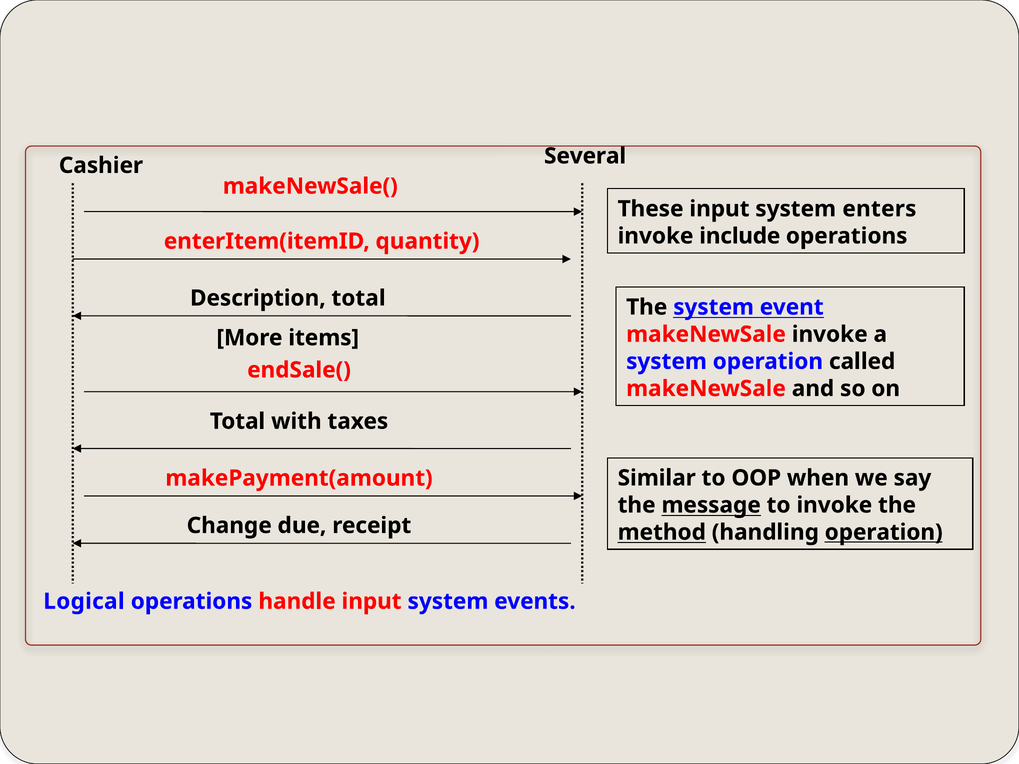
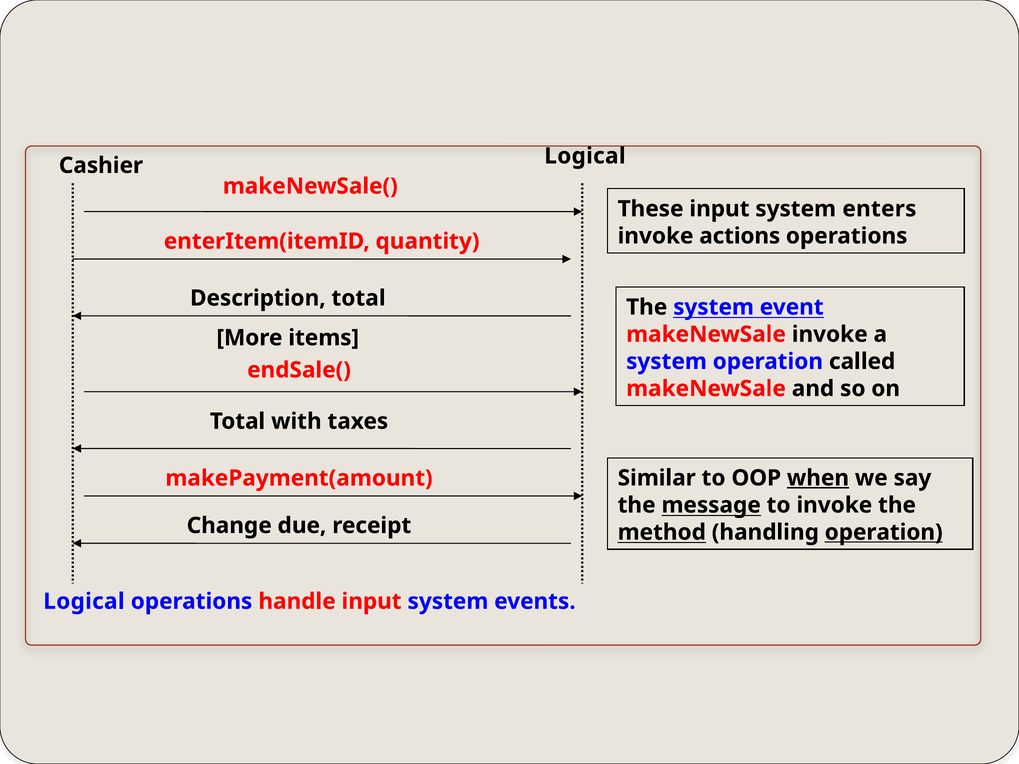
Cashier Several: Several -> Logical (585, 156)
include: include -> actions (740, 236)
when underline: none -> present (818, 478)
